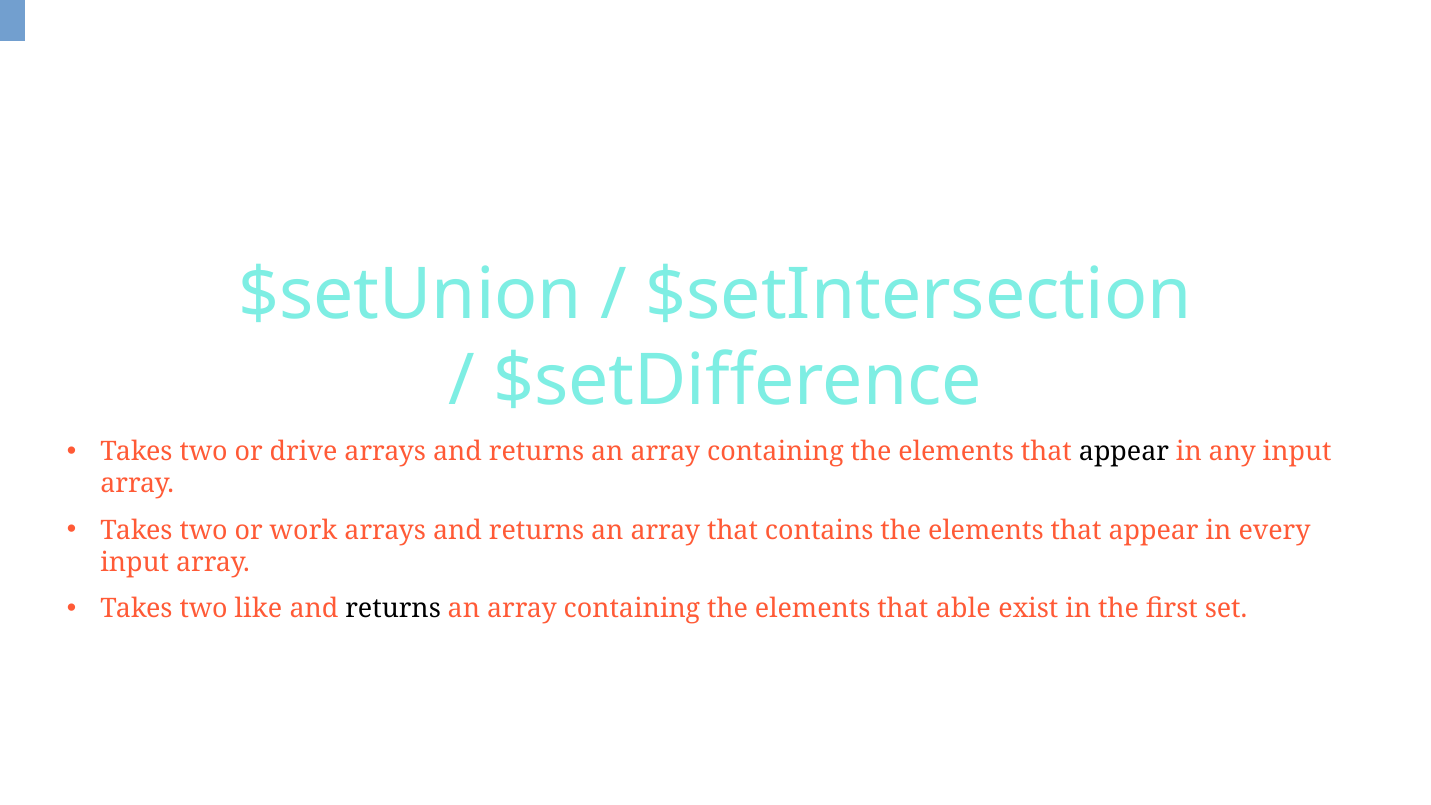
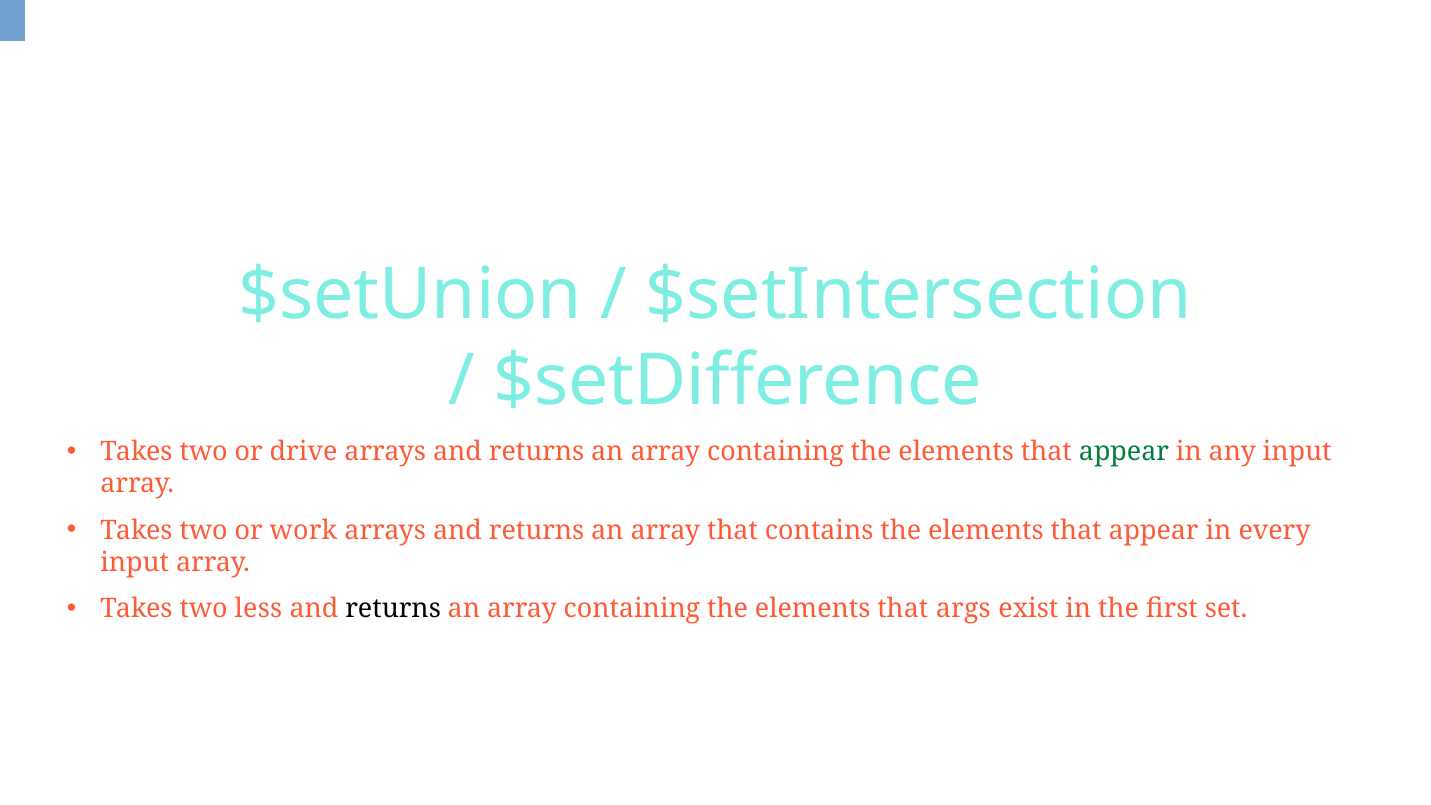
appear colour: black -> green (1124, 452)
like: like -> less (258, 609)
able: able -> args (963, 609)
